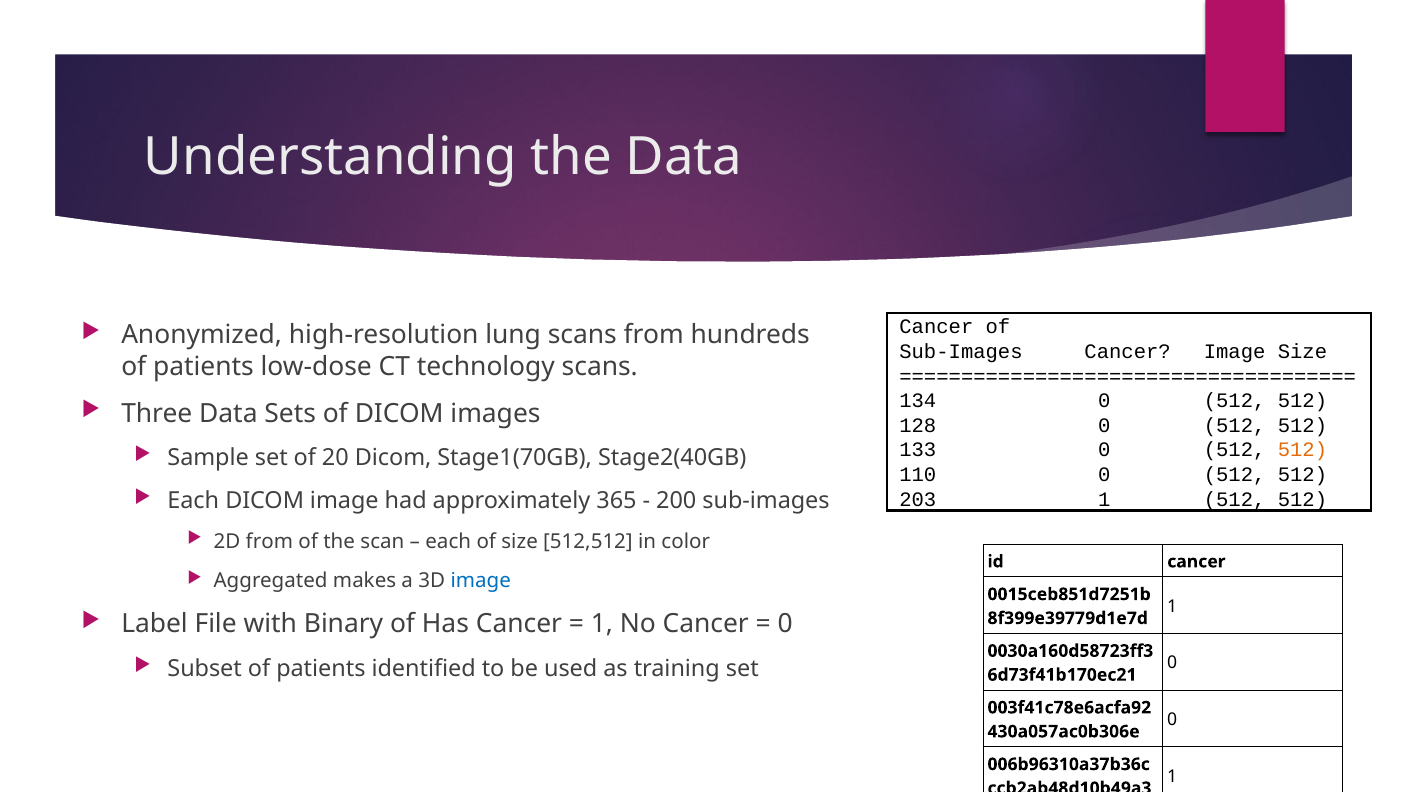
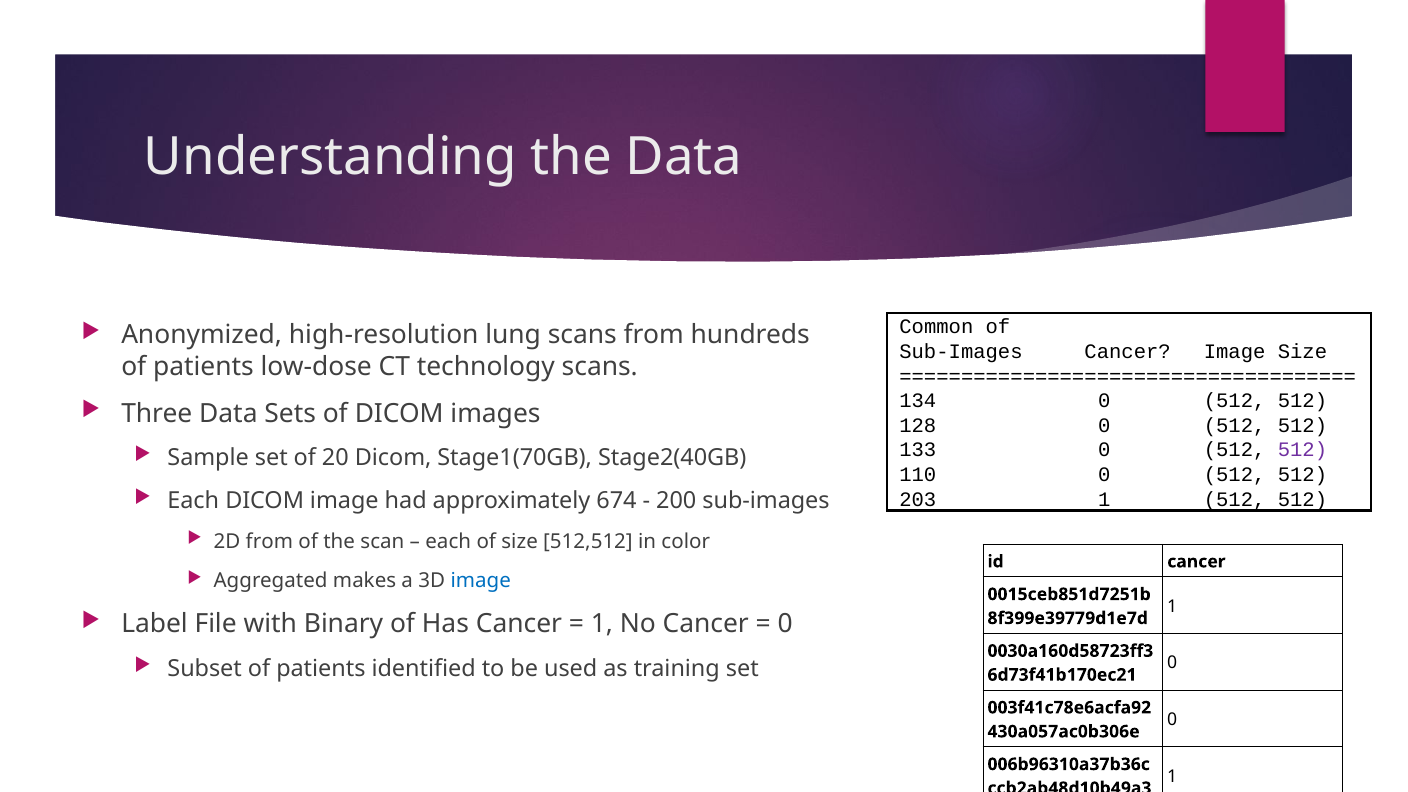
Cancer: Cancer -> Common (936, 327)
512 colour: orange -> purple (1302, 450)
365: 365 -> 674 (617, 500)
